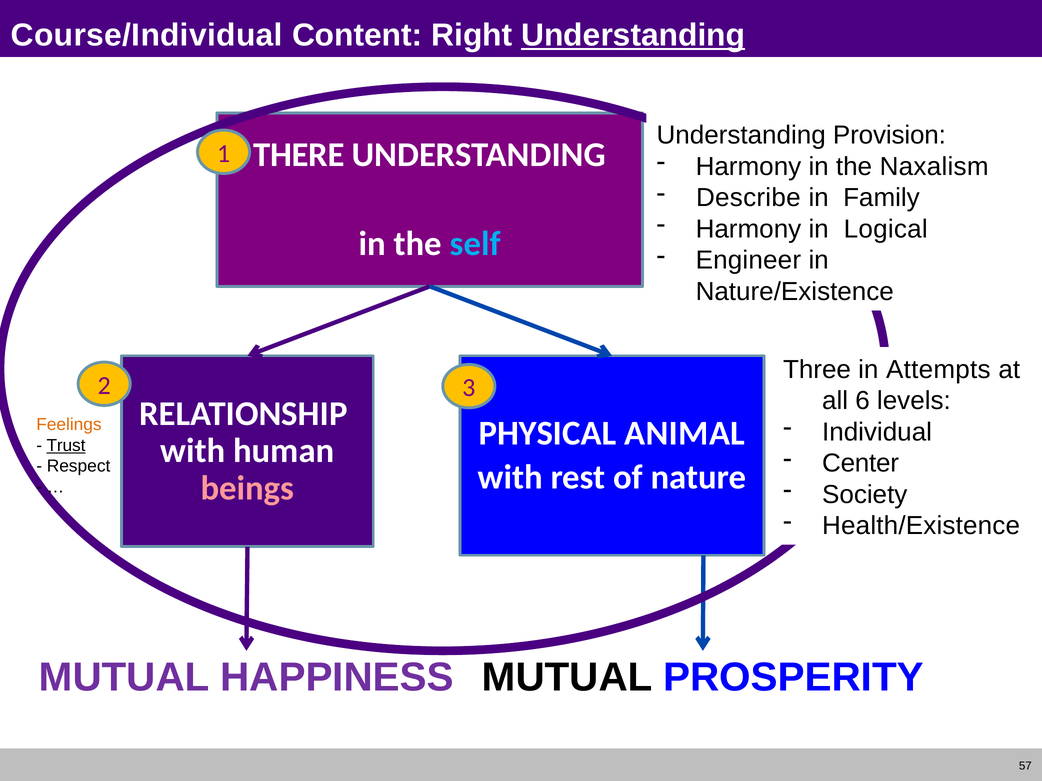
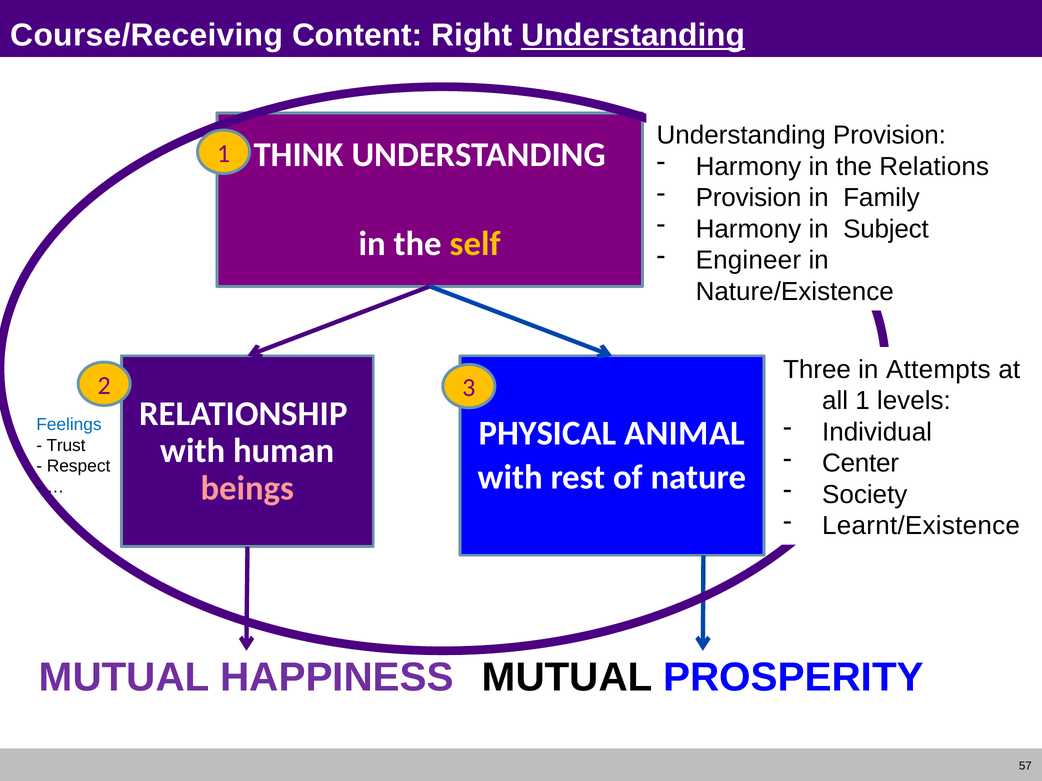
Course/Individual: Course/Individual -> Course/Receiving (147, 35)
THERE: THERE -> THINK (299, 155)
Naxalism: Naxalism -> Relations (934, 167)
Describe: Describe -> Provision (749, 198)
Logical: Logical -> Subject (886, 229)
self colour: light blue -> yellow (475, 244)
all 6: 6 -> 1 (863, 401)
Feelings colour: orange -> blue (69, 425)
Trust underline: present -> none (66, 446)
Health/Existence: Health/Existence -> Learnt/Existence (921, 526)
